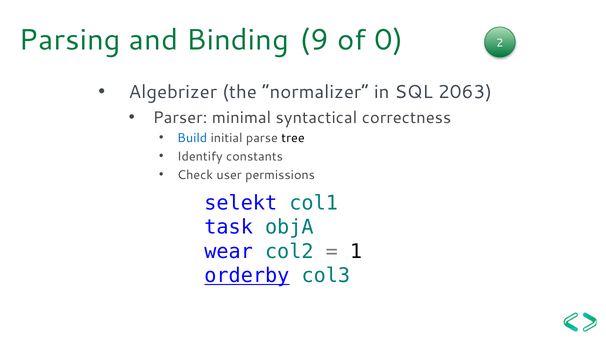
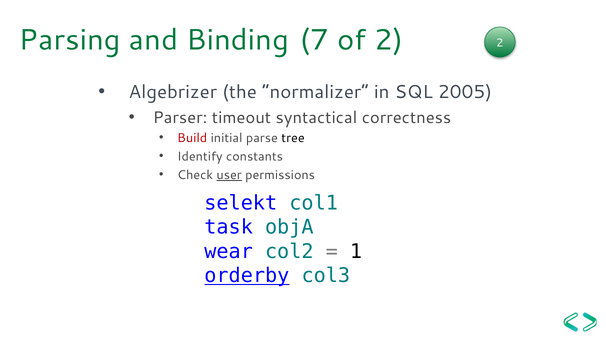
9: 9 -> 7 (314, 40)
of 0: 0 -> 2 (389, 40)
2063: 2063 -> 2005 (465, 92)
minimal: minimal -> timeout (242, 117)
Build colour: blue -> red (192, 138)
user underline: none -> present (229, 175)
